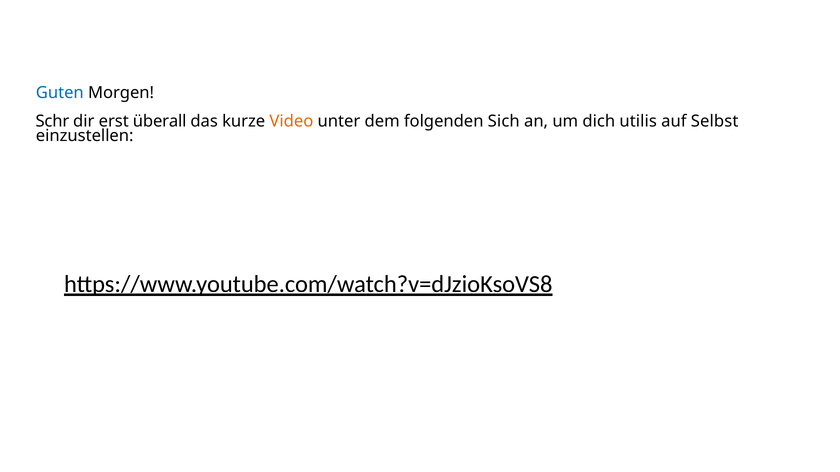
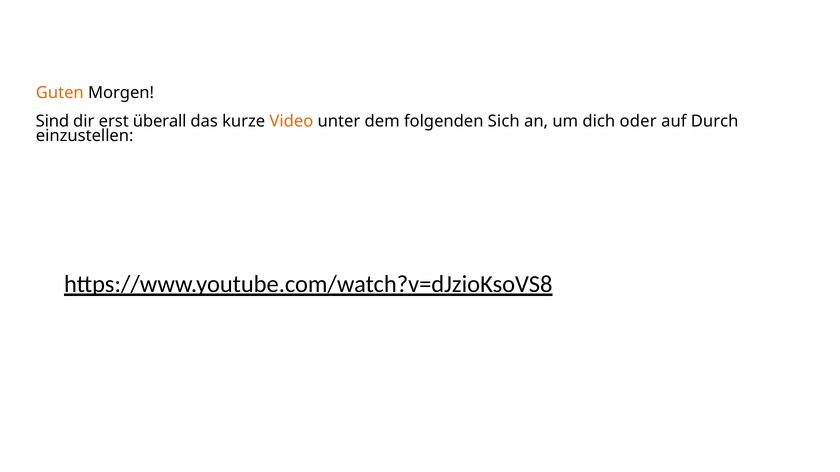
Guten colour: blue -> orange (60, 93)
Schr: Schr -> Sind (52, 121)
utilis: utilis -> oder (638, 121)
Selbst: Selbst -> Durch (715, 121)
